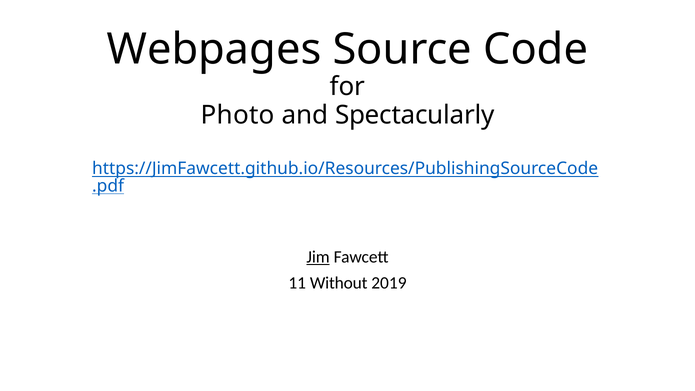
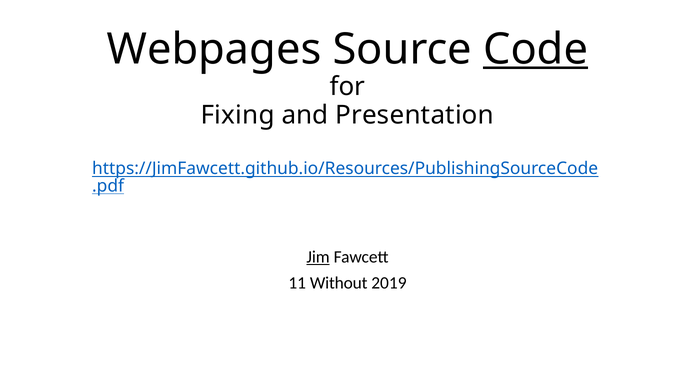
Code underline: none -> present (536, 49)
Photo: Photo -> Fixing (238, 115)
Spectacularly: Spectacularly -> Presentation (415, 115)
